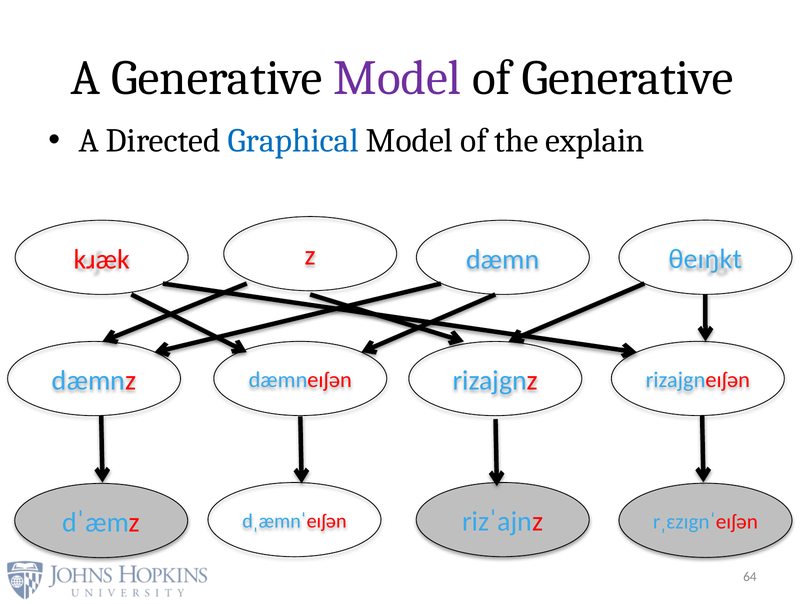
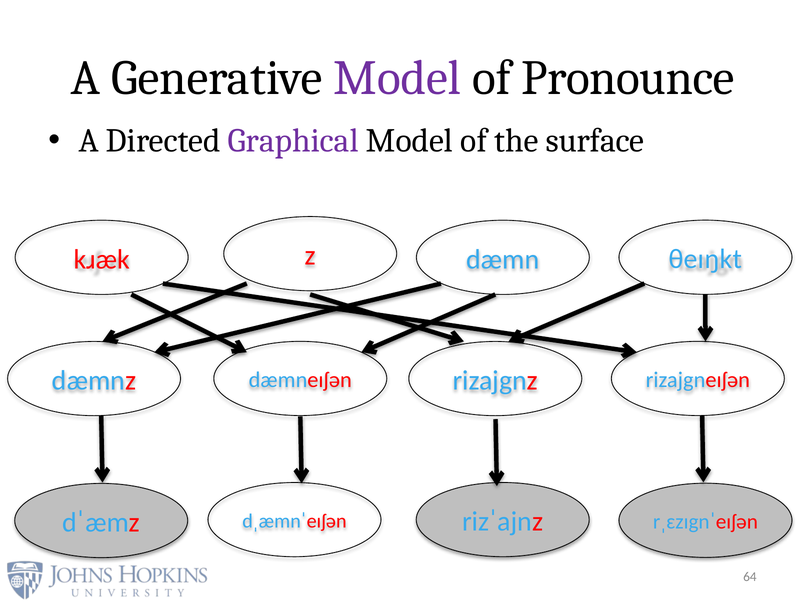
of Generative: Generative -> Pronounce (628, 78)
Graphical colour: blue -> purple (293, 141)
explain: explain -> surface (595, 141)
